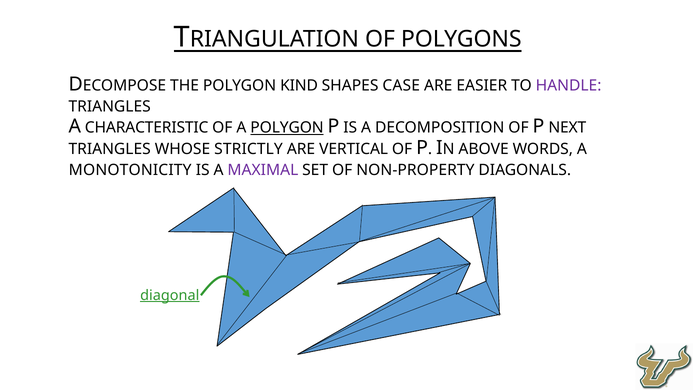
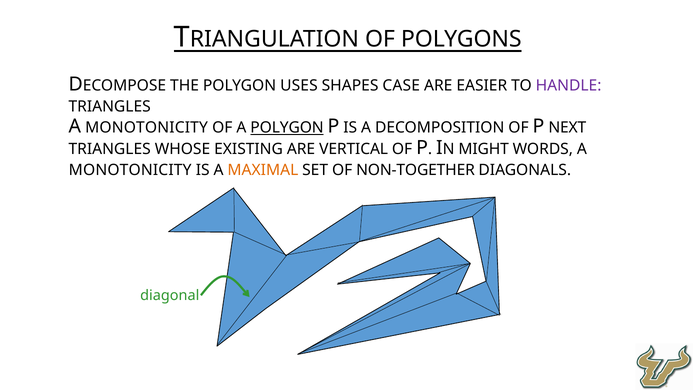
KIND: KIND -> USES (299, 86)
CHARACTERISTIC: CHARACTERISTIC -> MONOTONICITY (146, 128)
STRICTLY: STRICTLY -> EXISTING (249, 149)
ABOVE: ABOVE -> MIGHT (484, 149)
MAXIMAL colour: purple -> orange (263, 170)
NON-PROPERTY: NON-PROPERTY -> NON-TOGETHER (416, 170)
diagonal underline: present -> none (170, 295)
